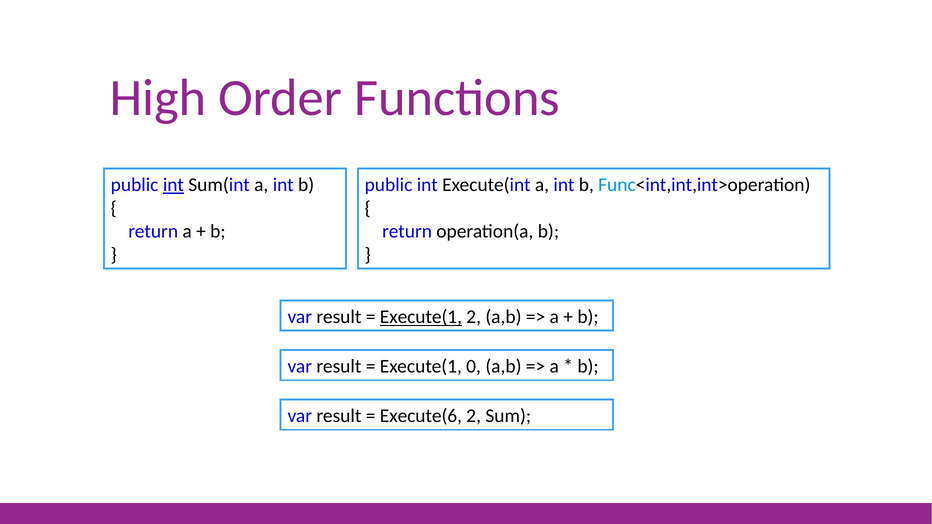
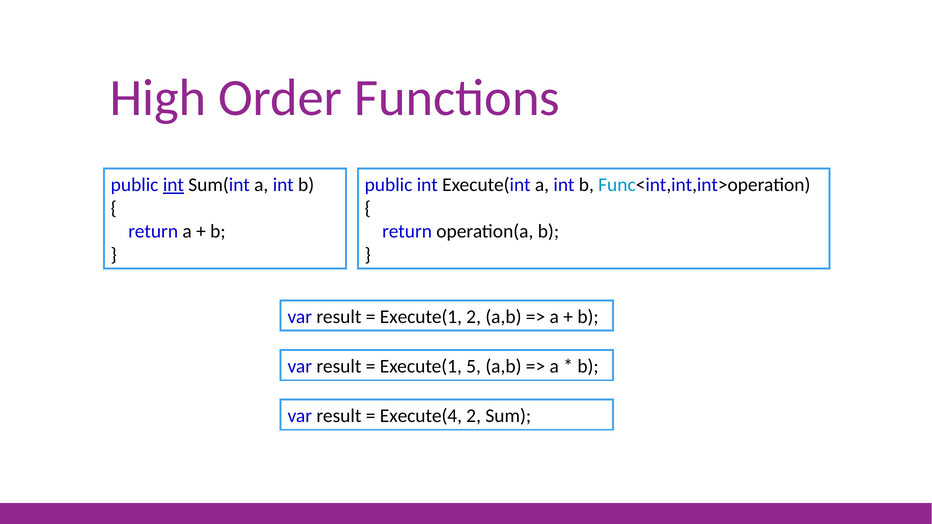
Execute(1 underline: present -> none (421, 317)
0: 0 -> 5 (474, 367)
Execute(6: Execute(6 -> Execute(4 (421, 416)
